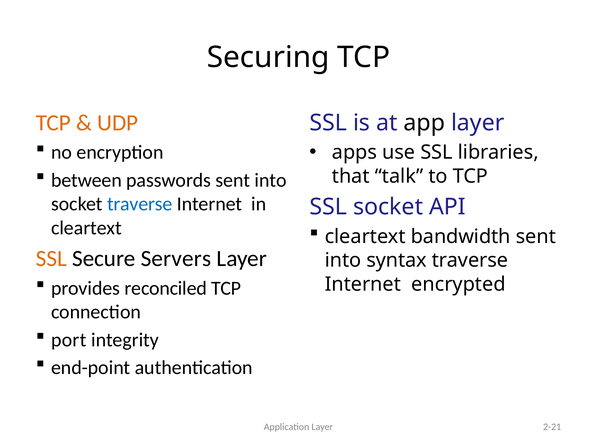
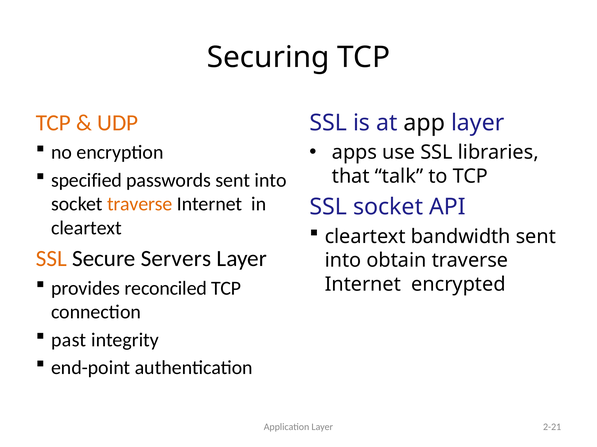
between: between -> specified (86, 180)
traverse colour: blue -> orange (140, 204)
syntax: syntax -> obtain (397, 261)
port: port -> past (69, 340)
